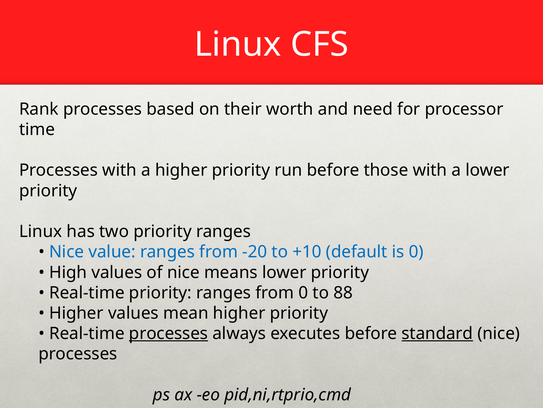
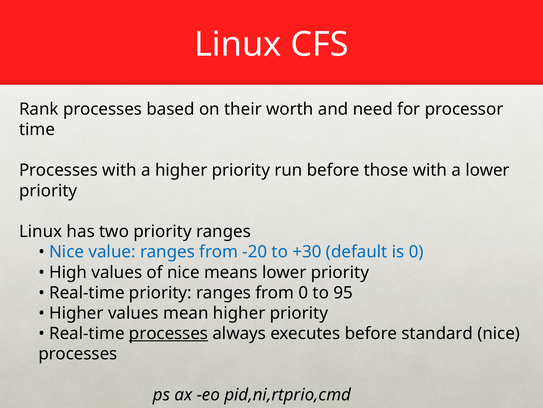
+10: +10 -> +30 (307, 252)
88: 88 -> 95 (343, 292)
standard underline: present -> none (437, 333)
